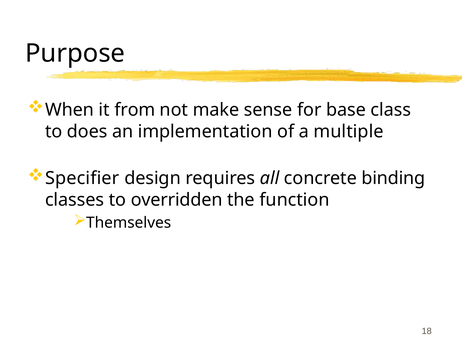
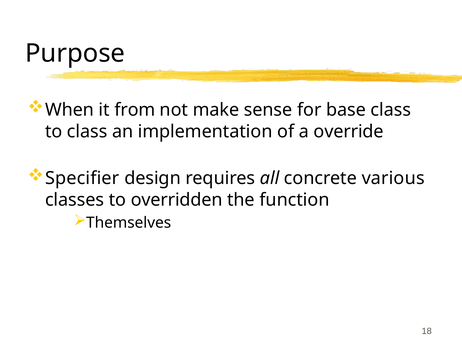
to does: does -> class (87, 131)
multiple: multiple -> override (349, 131)
binding: binding -> various (393, 178)
